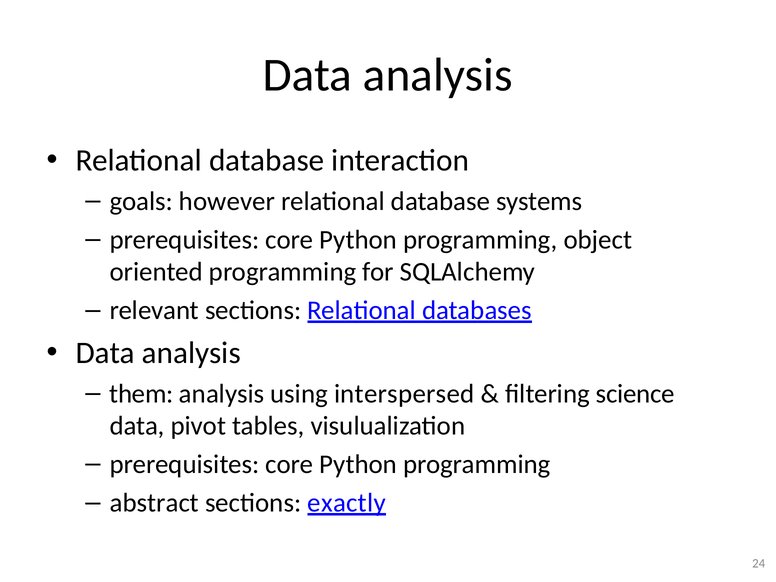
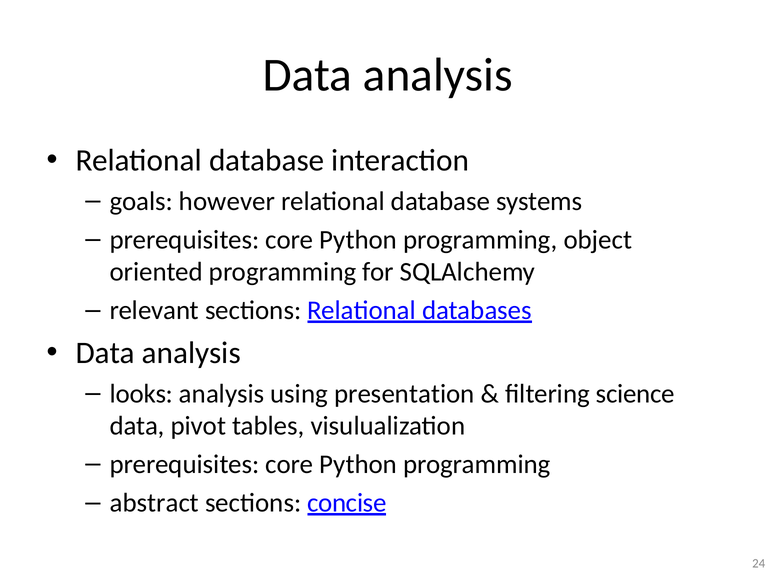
them: them -> looks (141, 394)
interspersed: interspersed -> presentation (404, 394)
exactly: exactly -> concise (347, 503)
